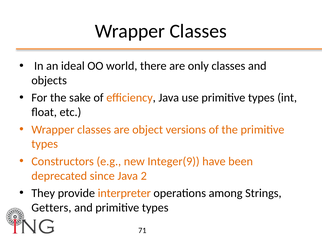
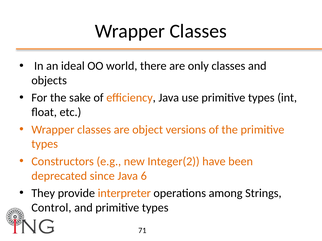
Integer(9: Integer(9 -> Integer(2 (174, 162)
2: 2 -> 6 (144, 176)
Getters: Getters -> Control (51, 208)
